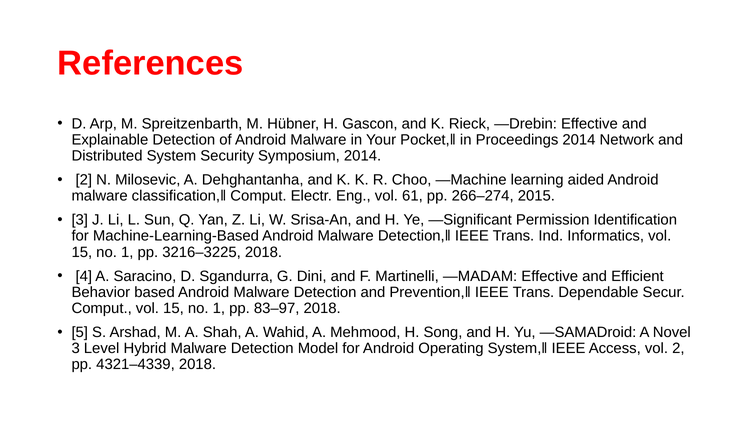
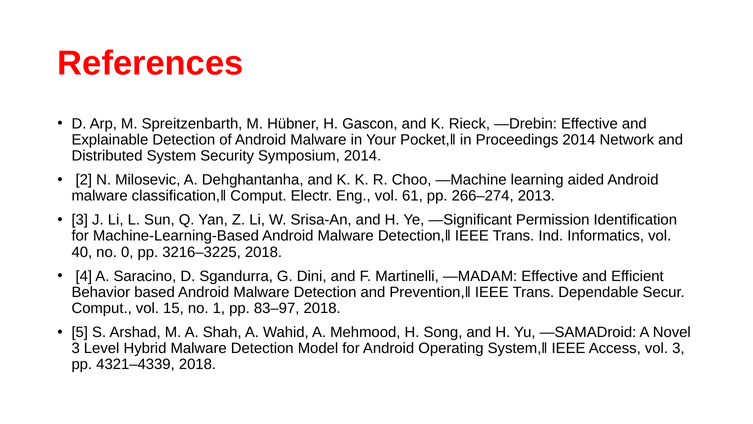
2015: 2015 -> 2013 (536, 196)
15: 15 -> 40 (82, 252)
1: 1 -> 0 (127, 252)
vol 2: 2 -> 3 (678, 348)
